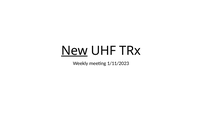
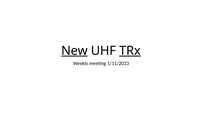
TRx underline: none -> present (130, 50)
